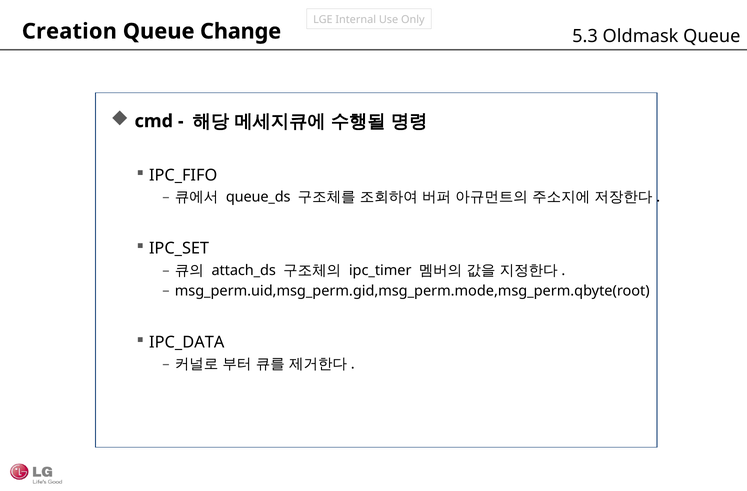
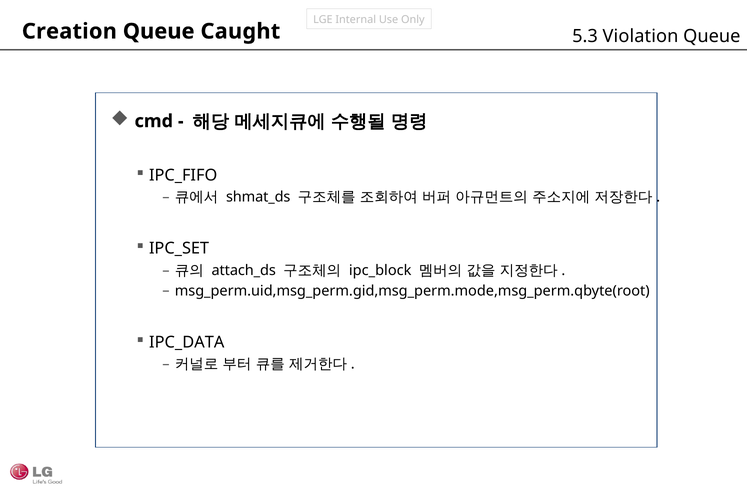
Change: Change -> Caught (240, 31)
Oldmask: Oldmask -> Violation (640, 36)
queue_ds: queue_ds -> shmat_ds (258, 197)
ipc_timer: ipc_timer -> ipc_block (380, 270)
